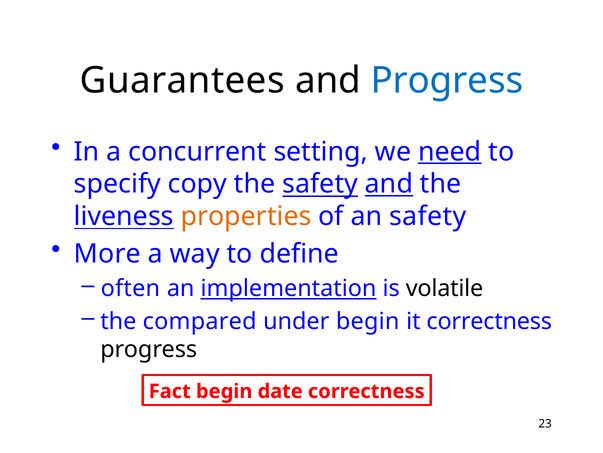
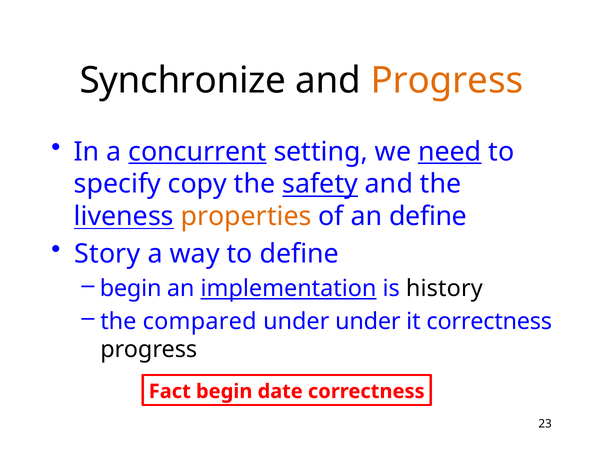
Guarantees: Guarantees -> Synchronize (183, 80)
Progress colour: blue -> orange (447, 80)
concurrent underline: none -> present (198, 152)
and underline: present -> none (389, 184)
an safety: safety -> define (428, 216)
More: More -> Story (107, 253)
often: often -> begin (131, 288)
volatile: volatile -> history (444, 288)
under begin: begin -> under (368, 321)
